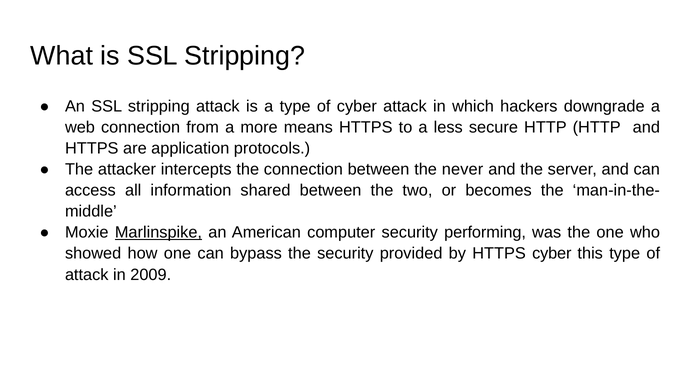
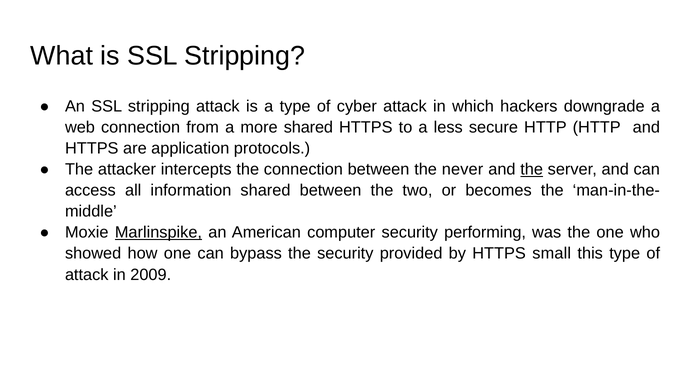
more means: means -> shared (308, 127)
the underline: none -> present (532, 169)
HTTPS cyber: cyber -> small (552, 253)
